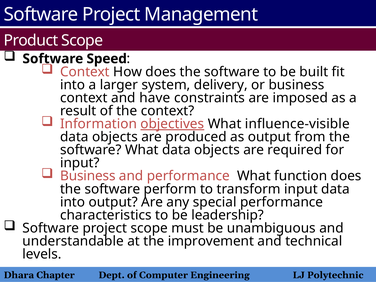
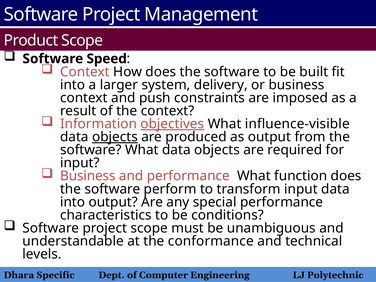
have: have -> push (155, 98)
objects underline: none -> present (115, 137)
leadership: leadership -> conditions (228, 215)
improvement: improvement -> conformance (211, 241)
Chapter: Chapter -> Specific (55, 275)
